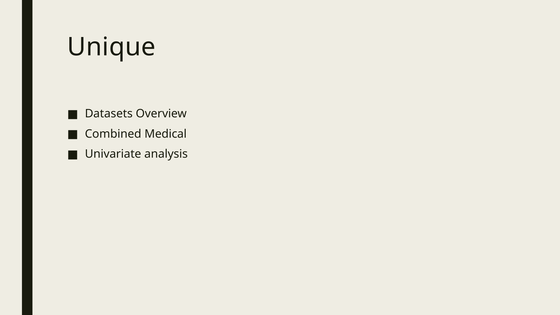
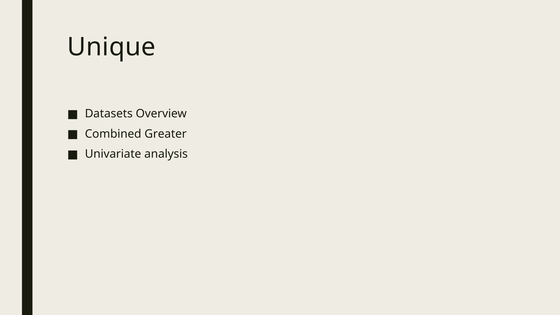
Medical: Medical -> Greater (166, 134)
